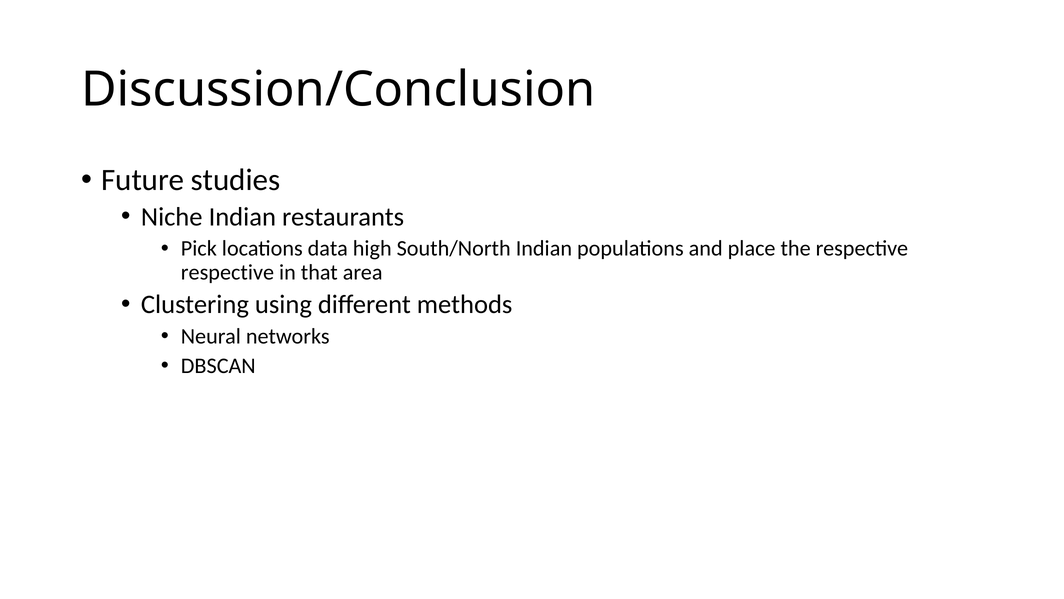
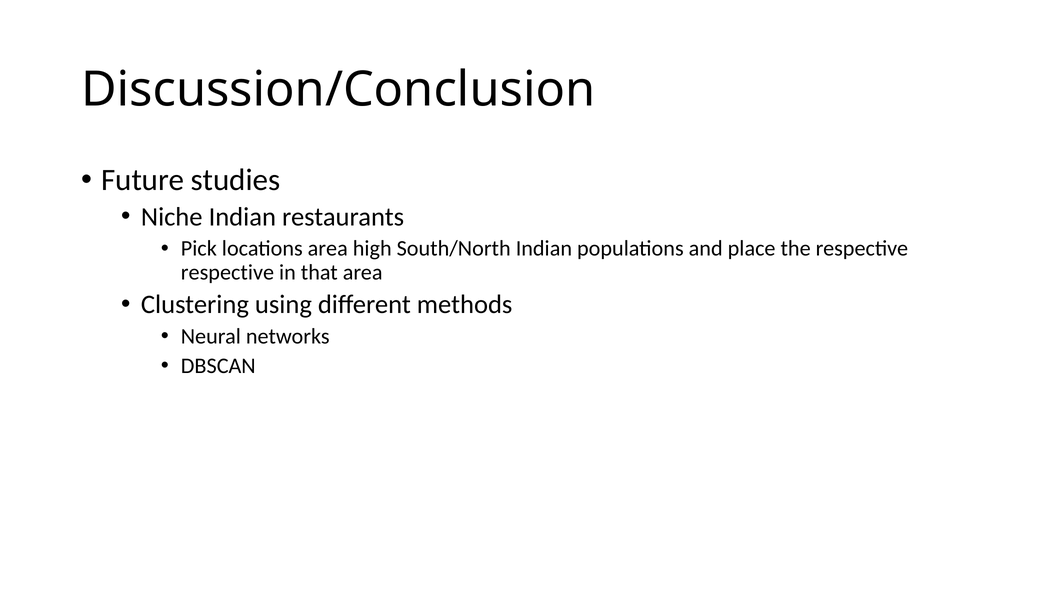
locations data: data -> area (328, 248)
